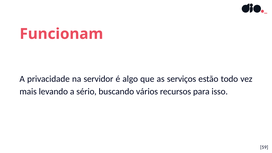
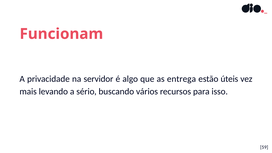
serviços: serviços -> entrega (181, 79)
todo: todo -> úteis (229, 79)
